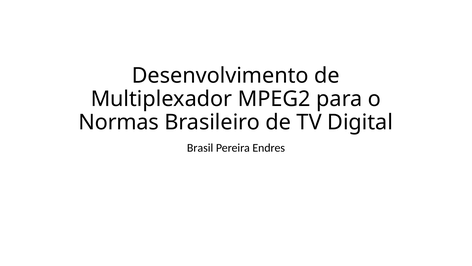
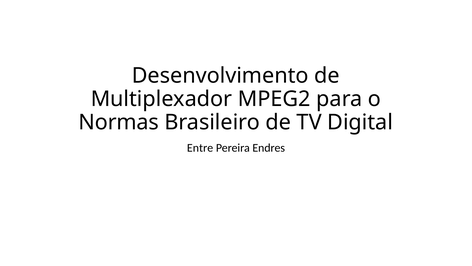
Brasil: Brasil -> Entre (200, 148)
